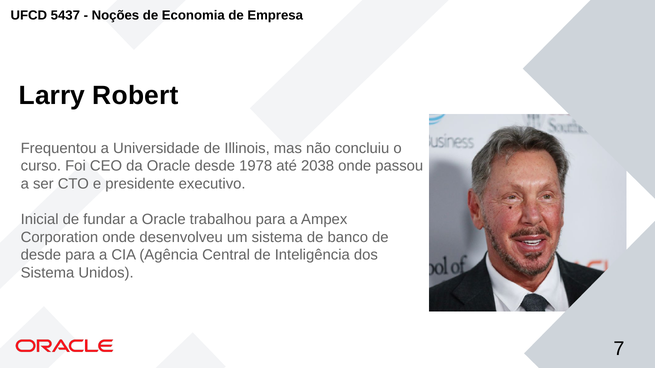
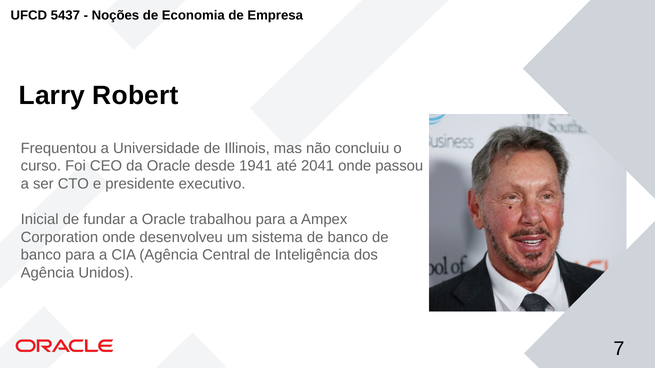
1978: 1978 -> 1941 (256, 166)
2038: 2038 -> 2041 (318, 166)
desde: desde -> banco (41, 255)
Sistema: Sistema -> Agência (47, 273)
